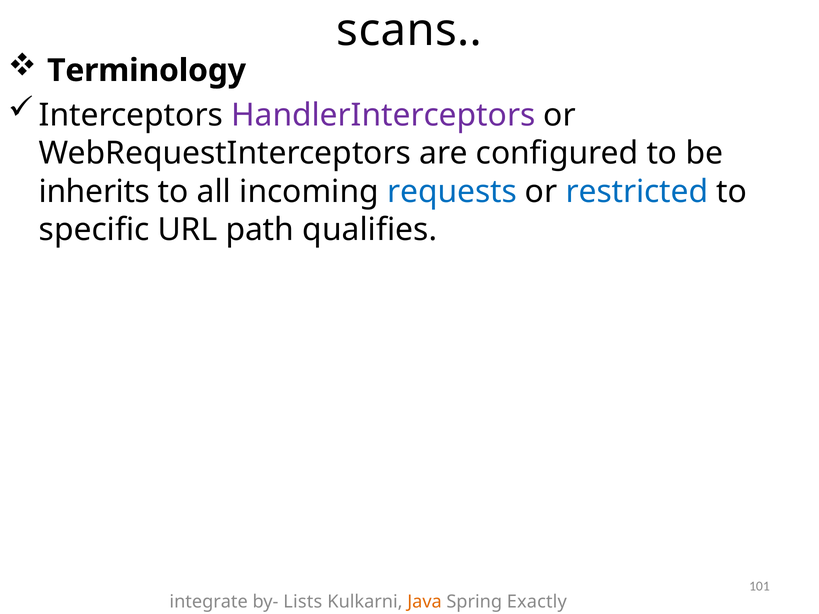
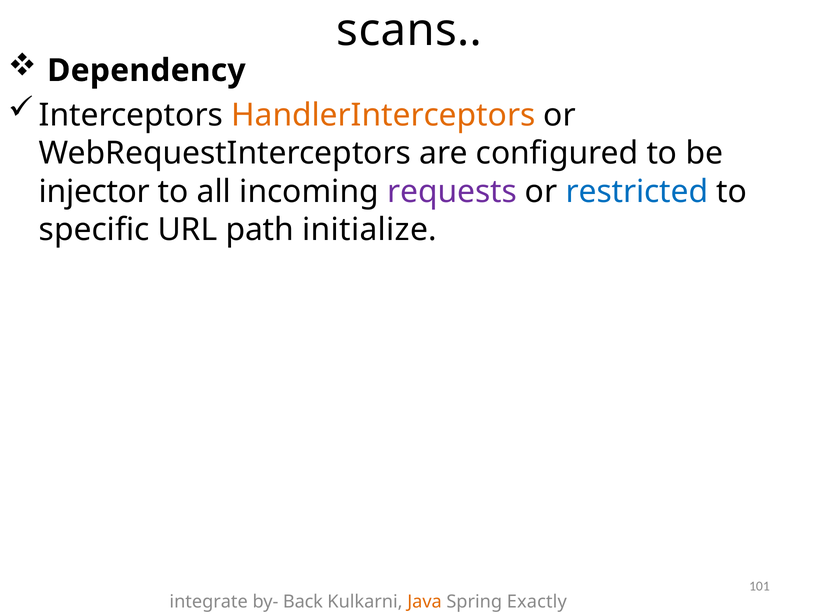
Terminology: Terminology -> Dependency (146, 71)
HandlerInterceptors colour: purple -> orange (383, 115)
inherits: inherits -> injector (94, 192)
requests colour: blue -> purple (452, 192)
qualifies: qualifies -> initialize (370, 230)
Lists: Lists -> Back (303, 602)
